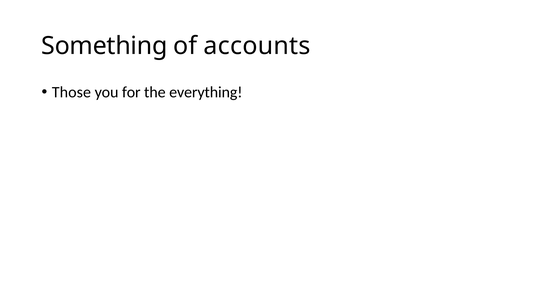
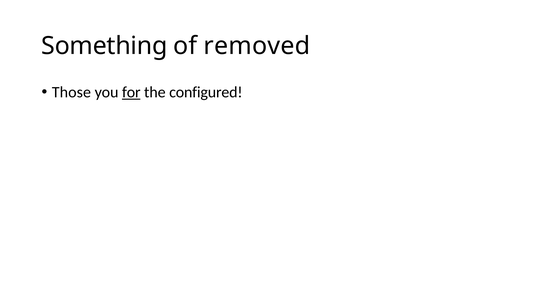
accounts: accounts -> removed (257, 46)
for underline: none -> present (131, 92)
everything: everything -> configured (206, 92)
